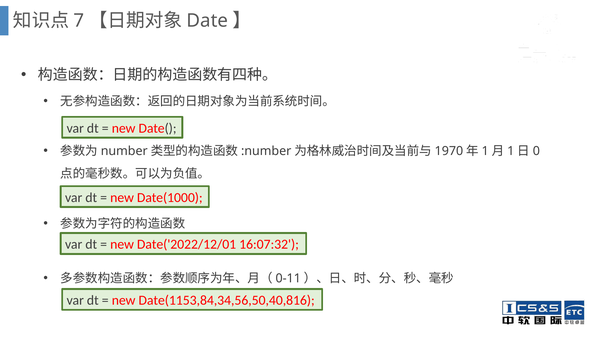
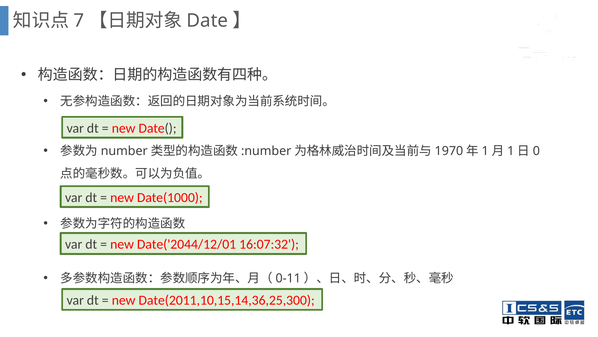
Date('2022/12/01: Date('2022/12/01 -> Date('2044/12/01 (187, 244)
Date(1153,84,34,56,50,40,816: Date(1153,84,34,56,50,40,816 -> Date(2011,10,15,14,36,25,300 (227, 300)
